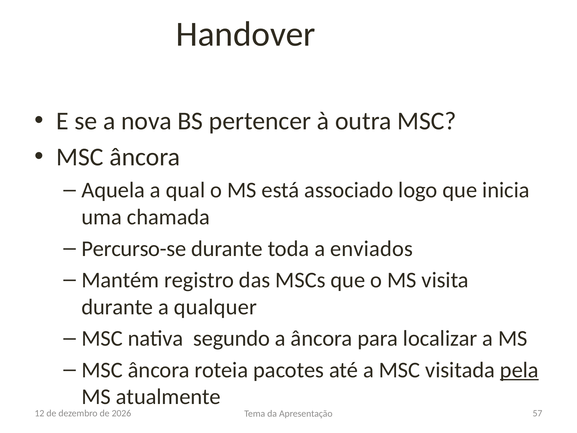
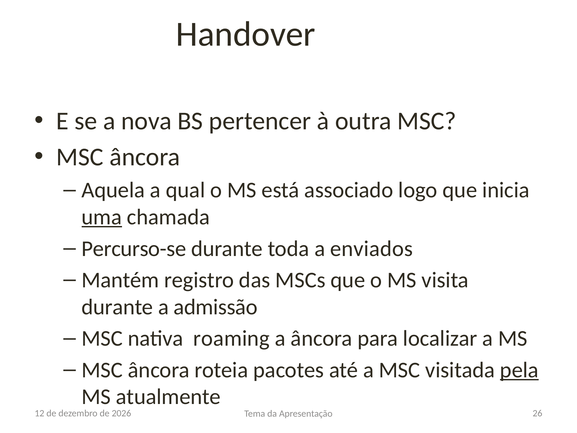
uma underline: none -> present (102, 217)
qualquer: qualquer -> admissão (216, 307)
segundo: segundo -> roaming (232, 338)
57: 57 -> 26 (538, 413)
